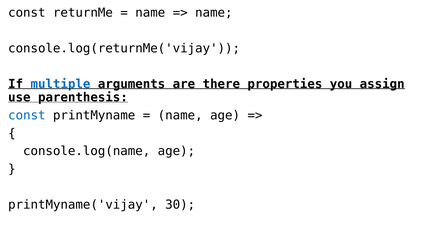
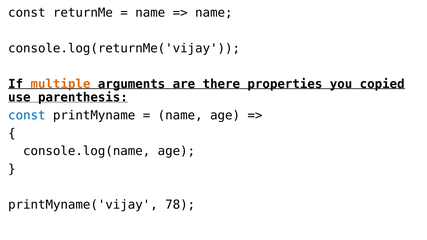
multiple colour: blue -> orange (60, 84)
assign: assign -> copied (382, 84)
30: 30 -> 78 (180, 205)
